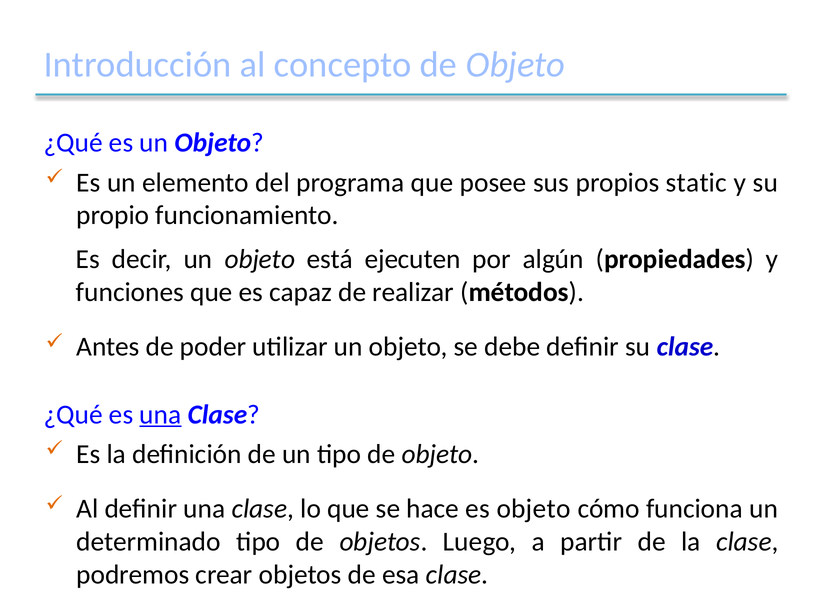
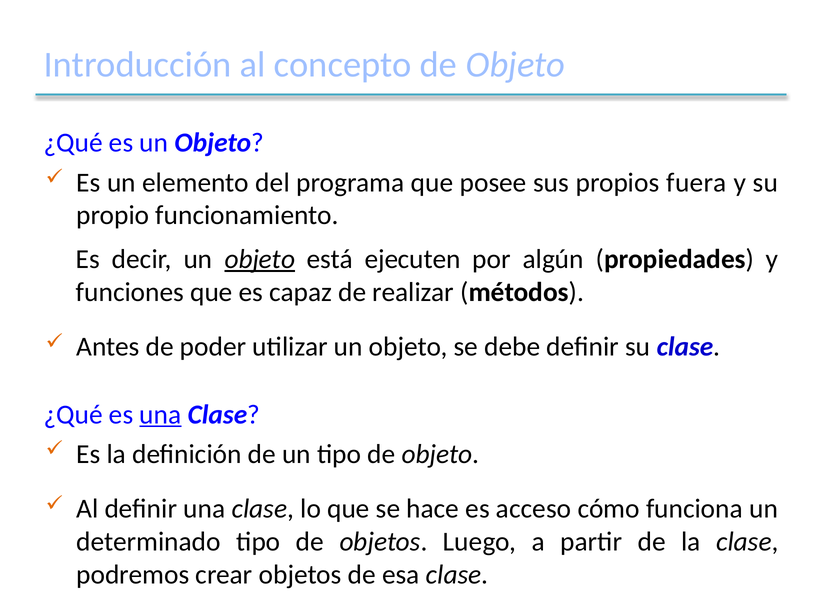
static: static -> fuera (696, 183)
objeto underline: none -> present (260, 259)
es objeto: objeto -> acceso (534, 509)
